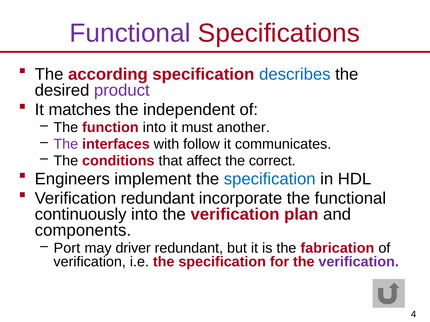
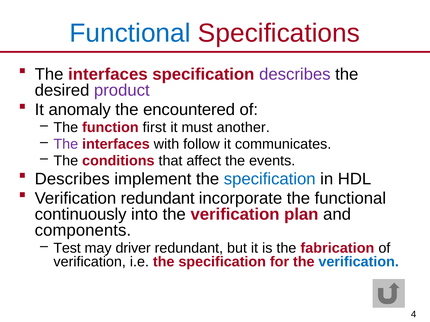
Functional colour: purple -> blue (130, 33)
according: according -> interfaces (108, 74)
describes colour: blue -> purple (295, 74)
matches: matches -> anomaly (80, 110)
independent: independent -> encountered (189, 110)
function into: into -> first (154, 128)
correct: correct -> events (272, 161)
Engineers: Engineers -> Describes (72, 179)
Port: Port -> Test (67, 249)
verification colour: purple -> blue (359, 262)
